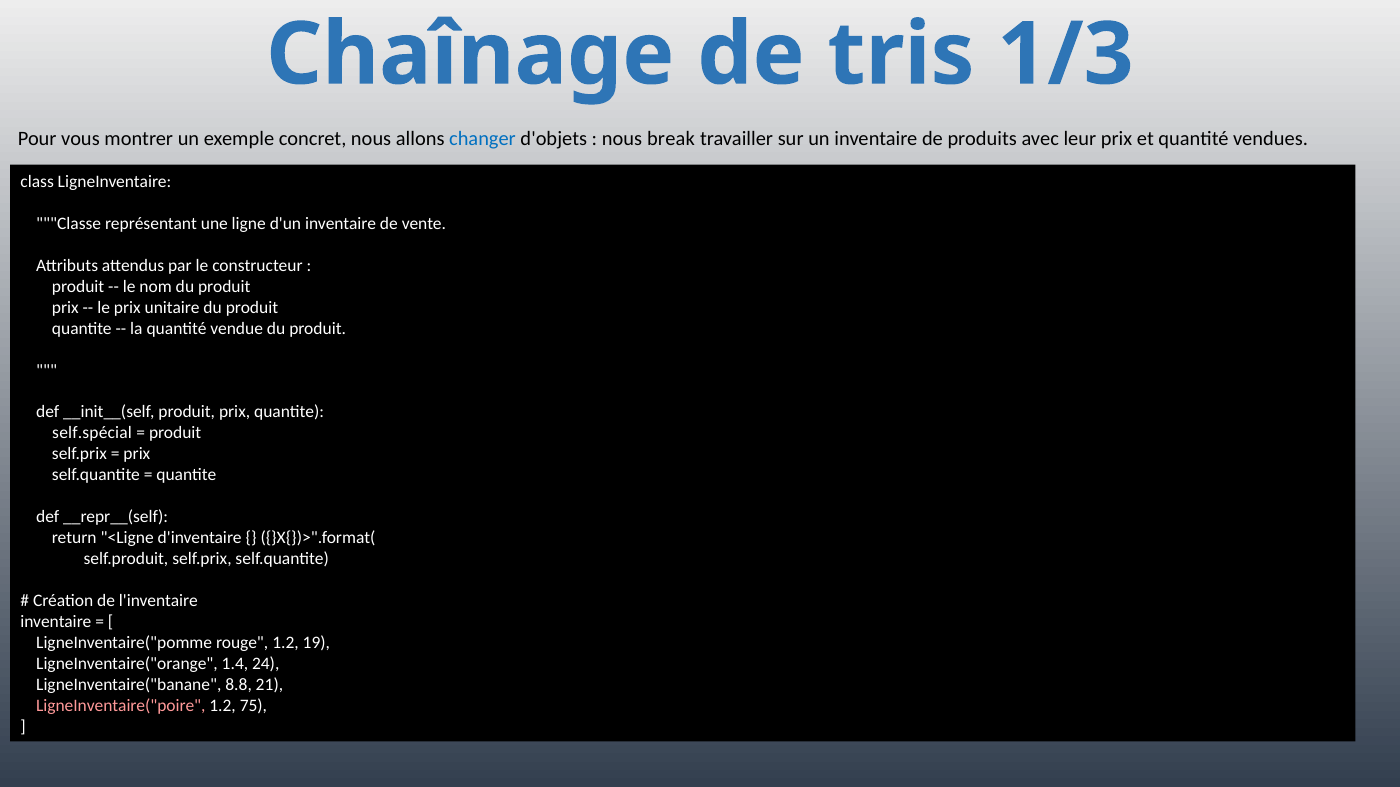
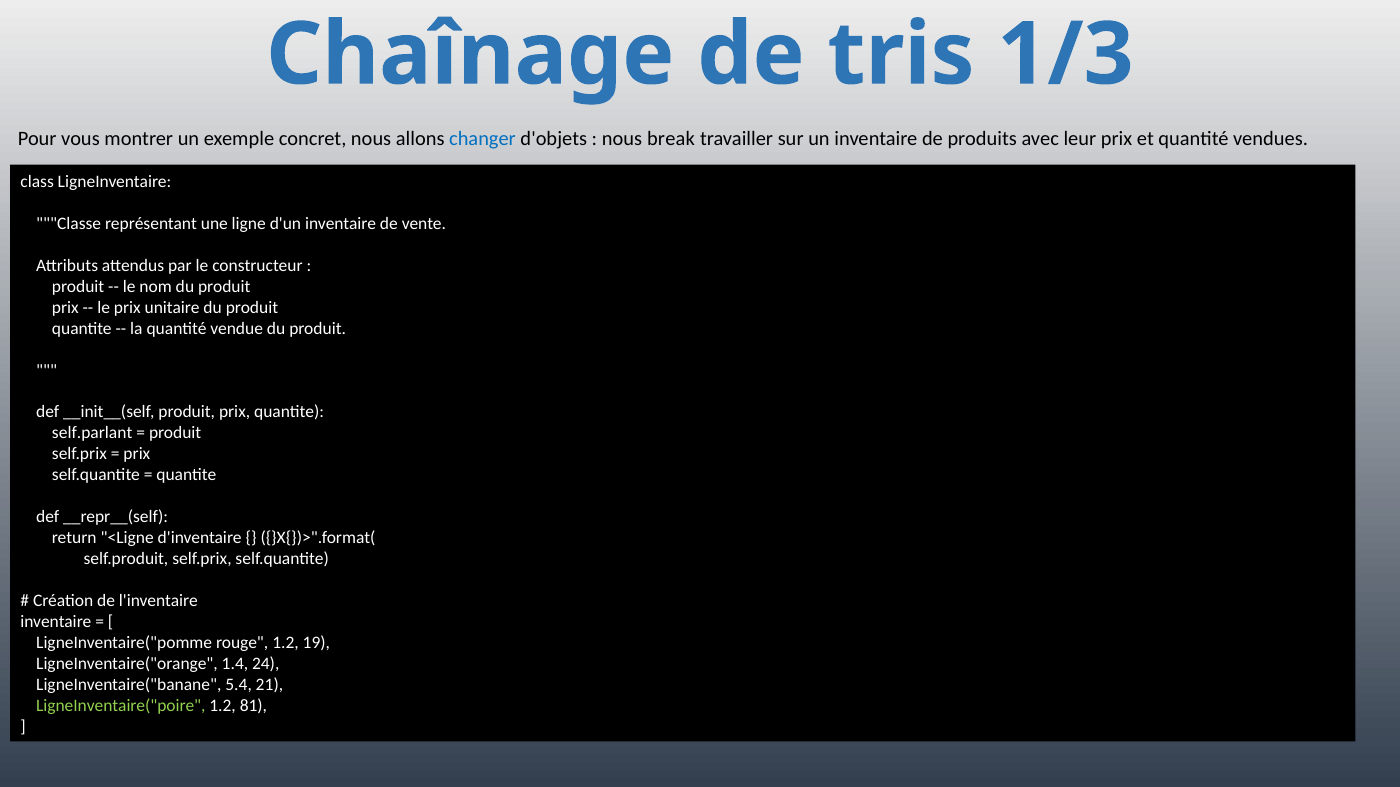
self.spécial: self.spécial -> self.parlant (92, 433)
8.8: 8.8 -> 5.4 (239, 685)
LigneInventaire("poire colour: pink -> light green (121, 706)
75: 75 -> 81 (253, 706)
